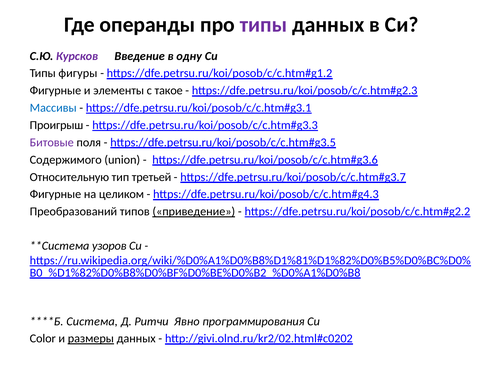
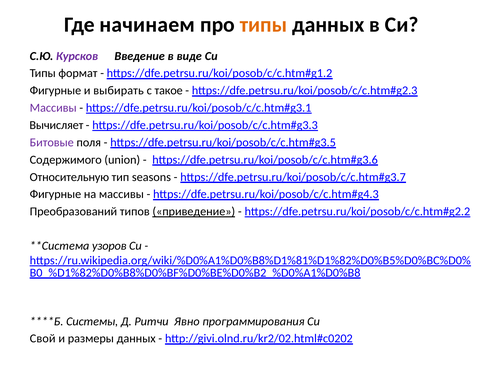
операнды: операнды -> начинаем (147, 25)
типы colour: purple -> orange (264, 25)
одну: одну -> виде (189, 56)
фигуры: фигуры -> формат (78, 73)
элементы: элементы -> выбирать (119, 91)
Массивы colour: blue -> purple (53, 108)
Проигрыш: Проигрыш -> Вычисляет (56, 125)
третьей: третьей -> seasons (151, 177)
на целиком: целиком -> массивы (121, 194)
Система: Система -> Системы (92, 322)
Color: Color -> Свой (43, 339)
размеры underline: present -> none (91, 339)
